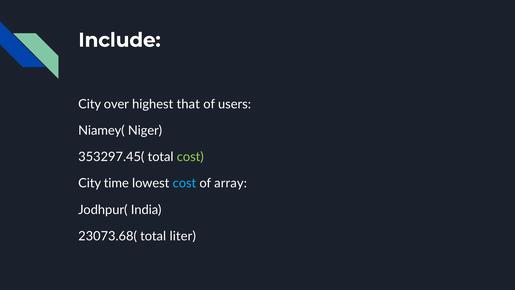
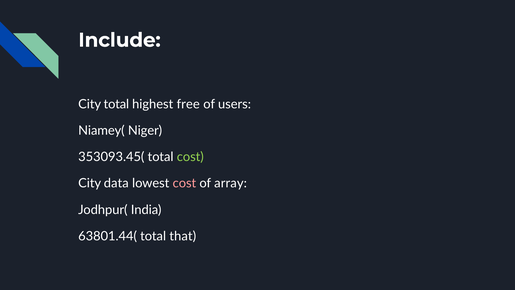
City over: over -> total (116, 104)
that: that -> free (188, 104)
353297.45(: 353297.45( -> 353093.45( (111, 157)
time: time -> data (116, 183)
cost colour: light blue -> pink (184, 183)
23073.68(: 23073.68( -> 63801.44( (108, 236)
liter: liter -> that (183, 236)
